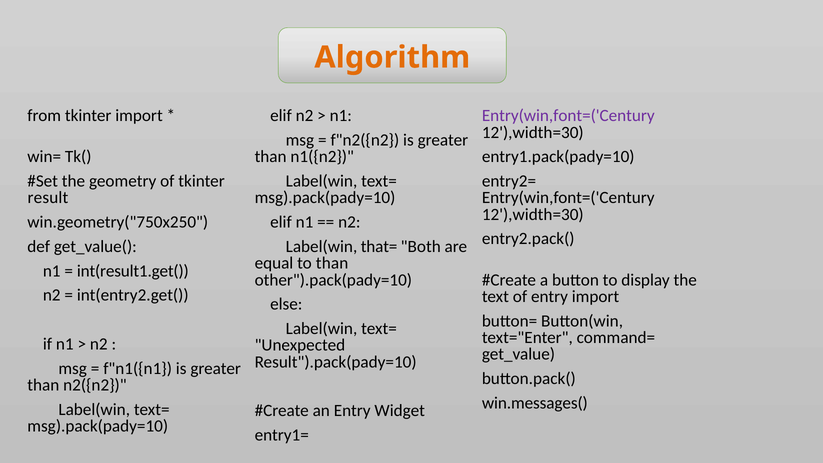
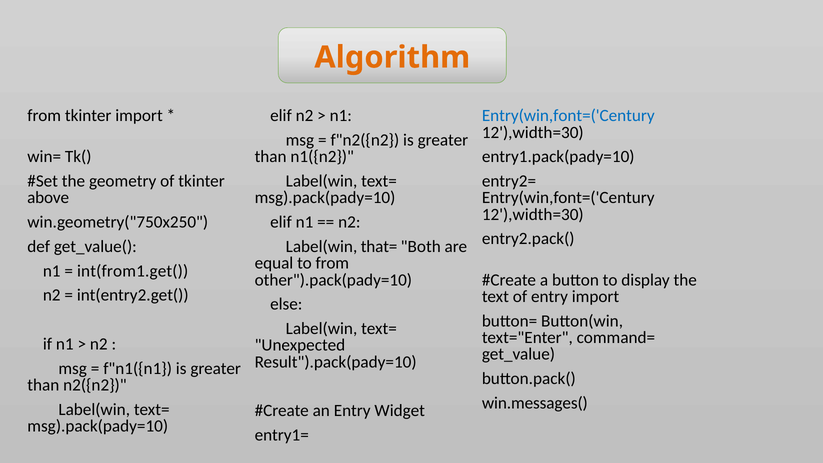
Entry(win,font=('Century colour: purple -> blue (568, 116)
result: result -> above (48, 198)
to than: than -> from (332, 263)
int(result1.get(: int(result1.get( -> int(from1.get( (133, 271)
